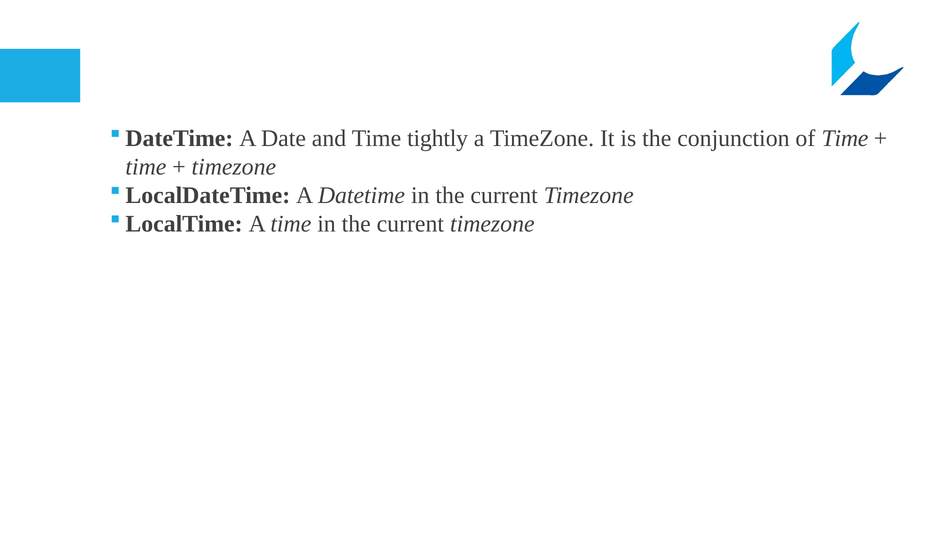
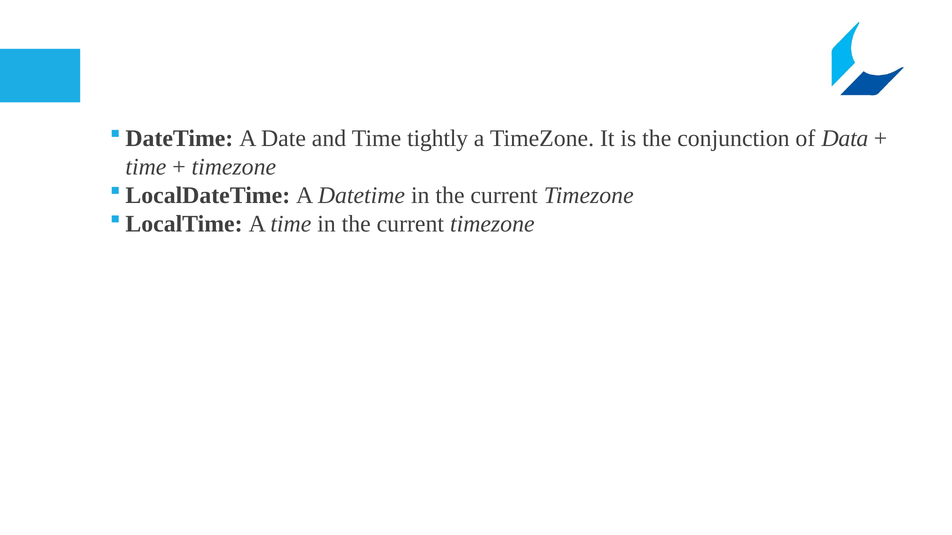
of Time: Time -> Data (845, 138)
